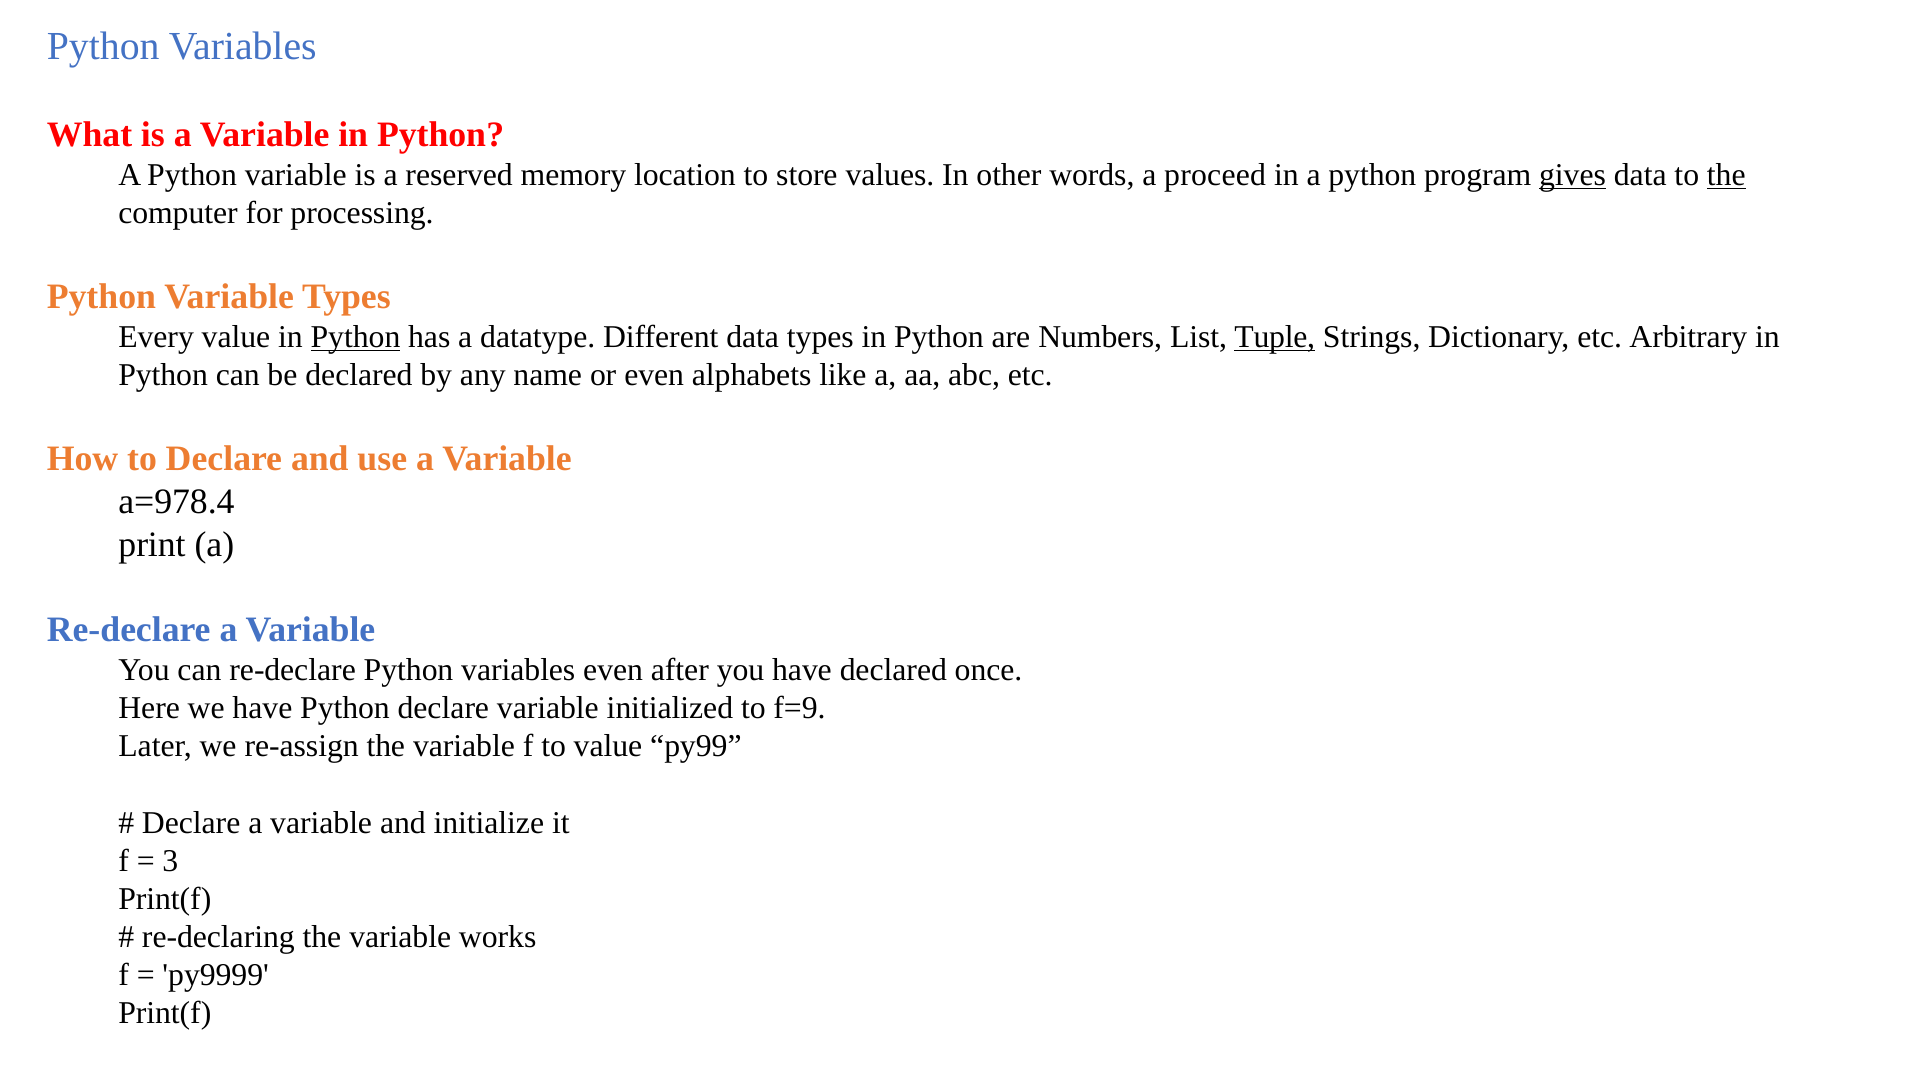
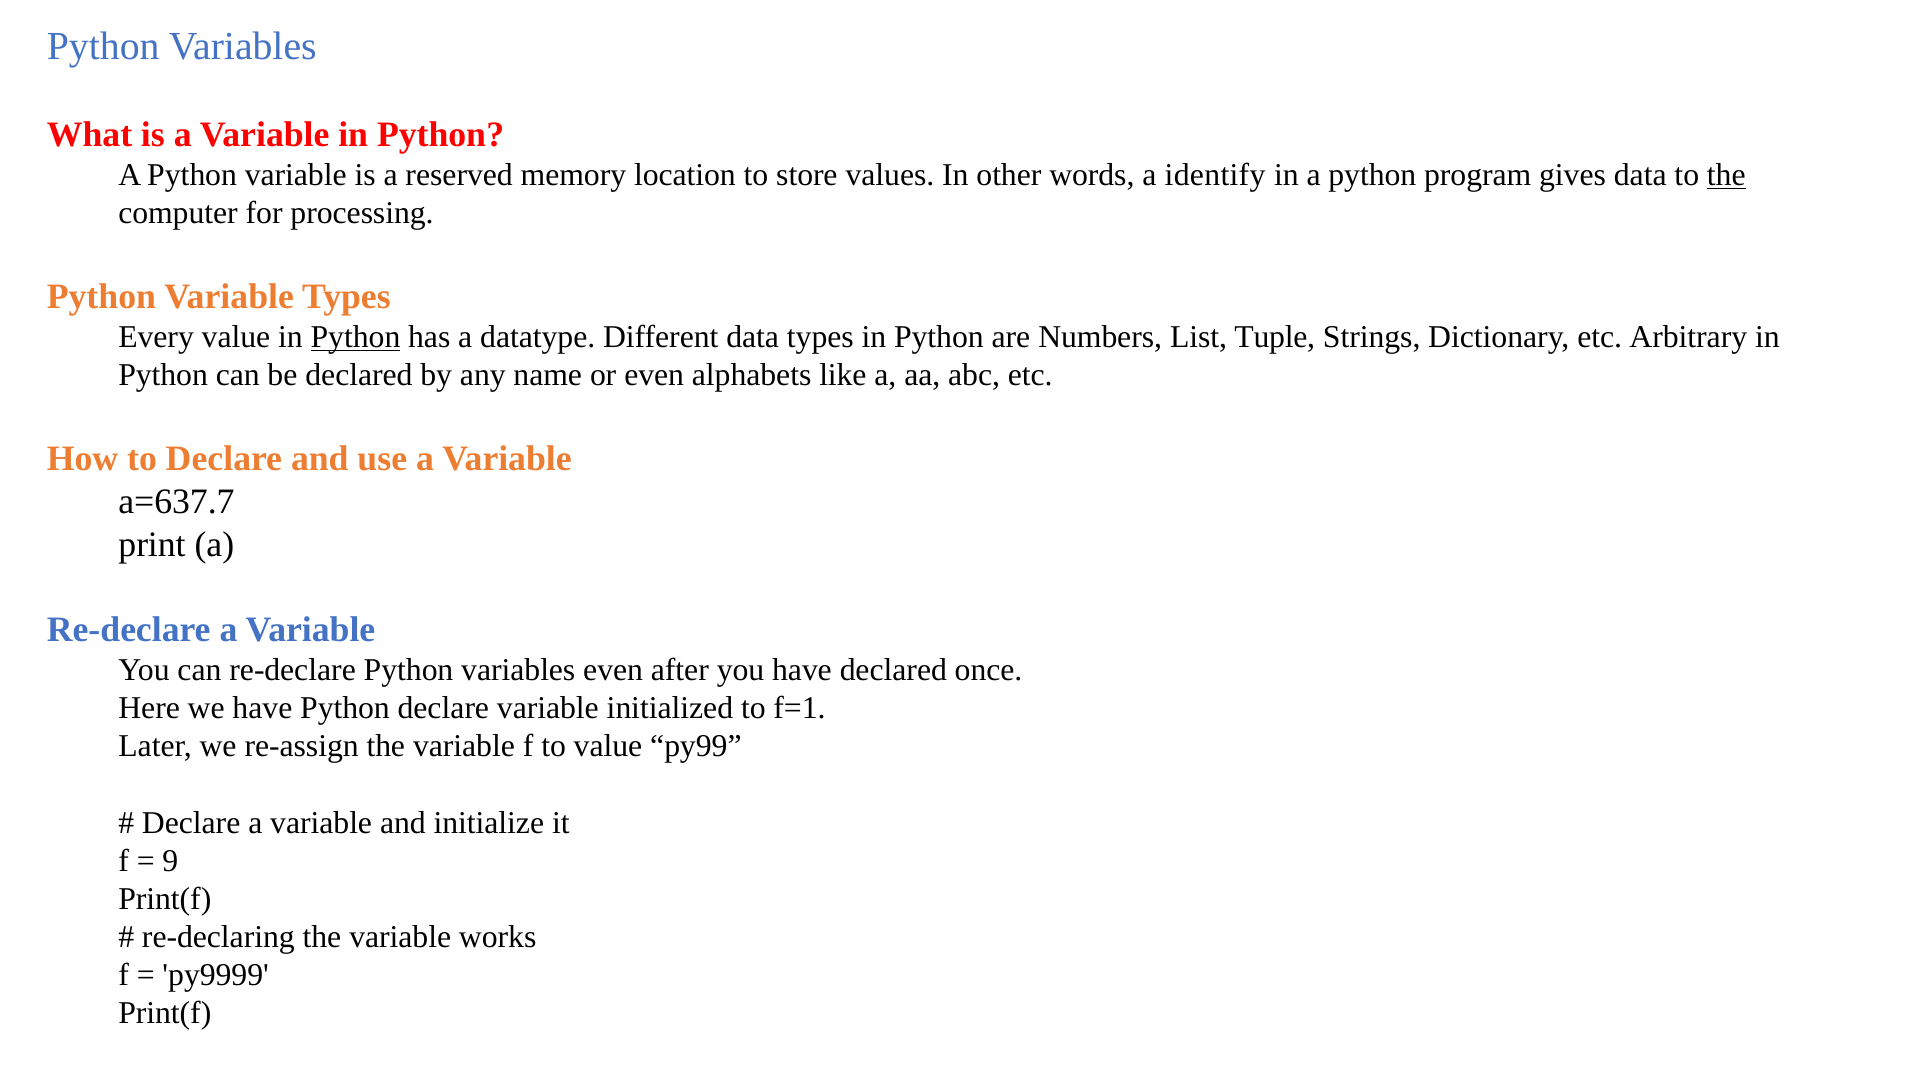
proceed: proceed -> identify (1215, 175)
gives underline: present -> none (1573, 175)
Tuple underline: present -> none (1275, 337)
a=978.4: a=978.4 -> a=637.7 (176, 502)
f=9: f=9 -> f=1 (799, 708)
3: 3 -> 9 (170, 861)
